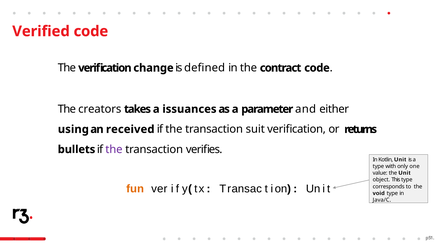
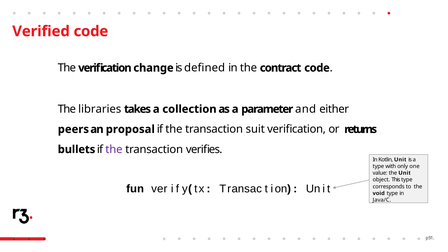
creators: creators -> libraries (100, 109)
issuances: issuances -> collection (189, 109)
using: using -> peers (73, 129)
received: received -> proposal (130, 129)
fun colour: orange -> black (135, 189)
